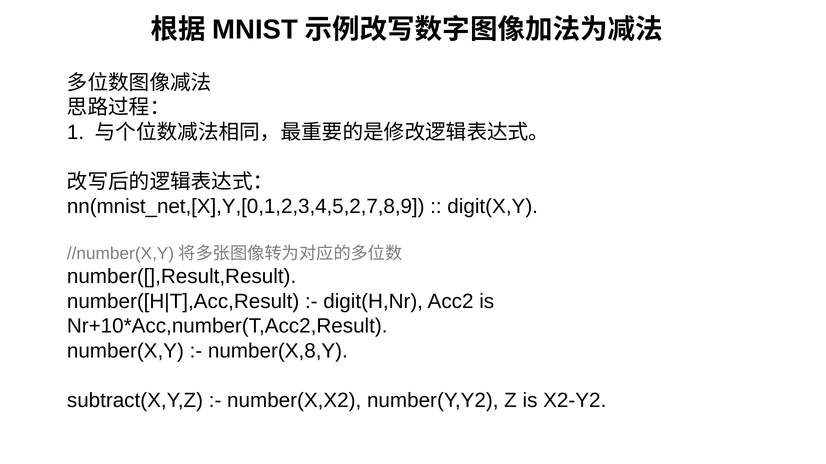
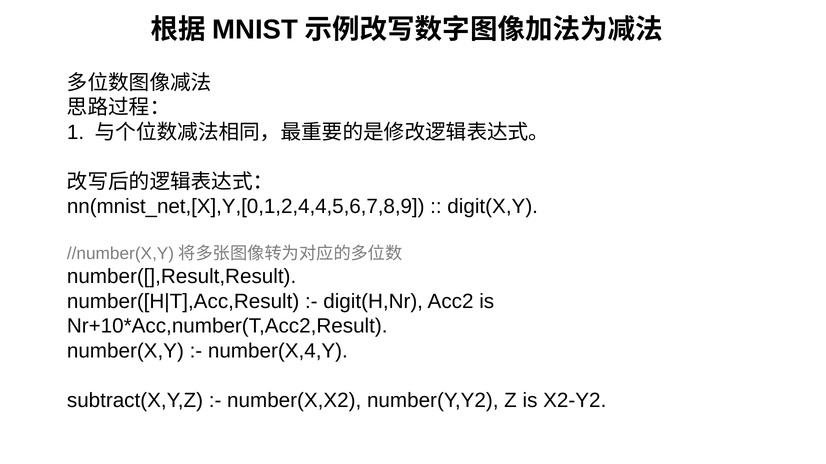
nn(mnist_net,[X],Y,[0,1,2,3,4,5,2,7,8,9: nn(mnist_net,[X],Y,[0,1,2,3,4,5,2,7,8,9 -> nn(mnist_net,[X],Y,[0,1,2,4,4,5,6,7,8,9 (246, 207)
number(X,8,Y: number(X,8,Y -> number(X,4,Y (278, 351)
